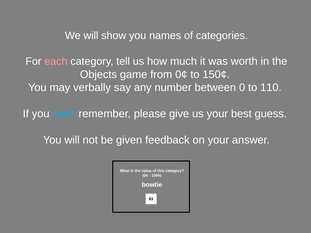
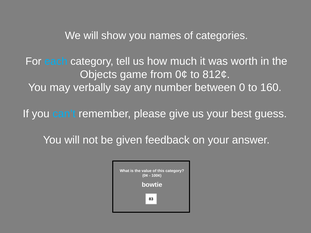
each colour: pink -> light blue (56, 62)
150¢: 150¢ -> 812¢ (216, 75)
110: 110 -> 160 (271, 88)
